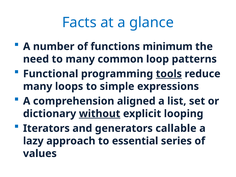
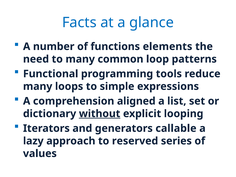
minimum: minimum -> elements (168, 47)
tools underline: present -> none (169, 74)
essential: essential -> reserved (135, 141)
